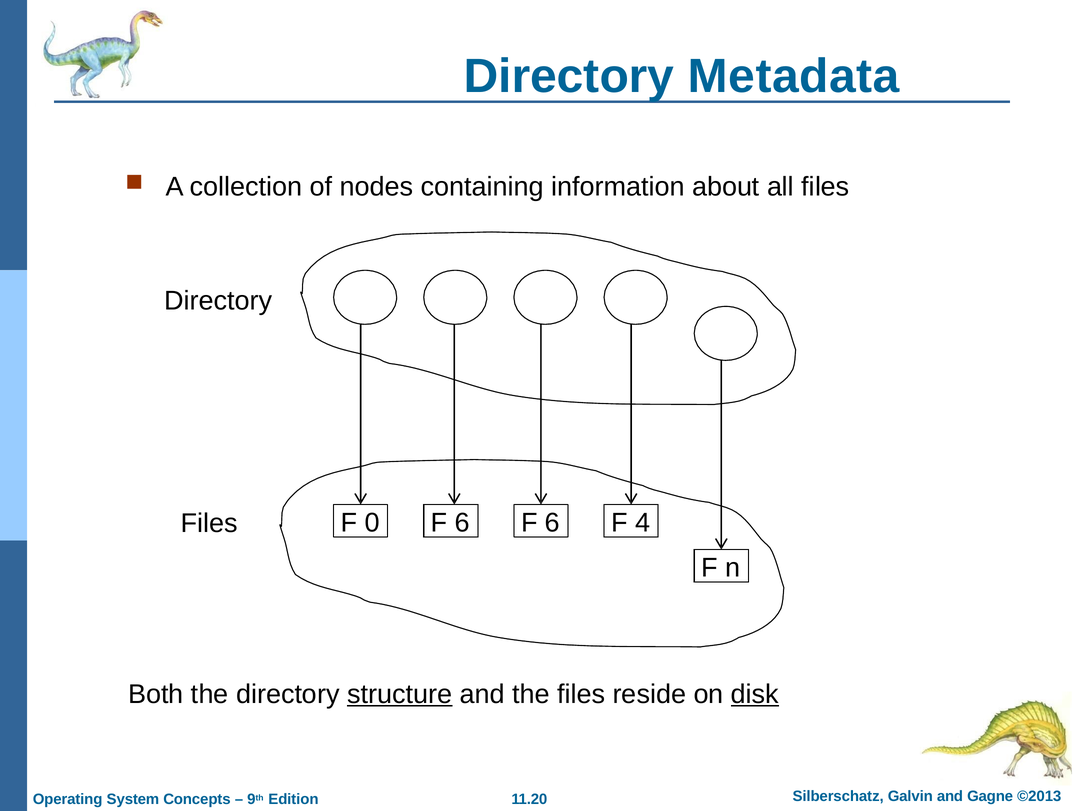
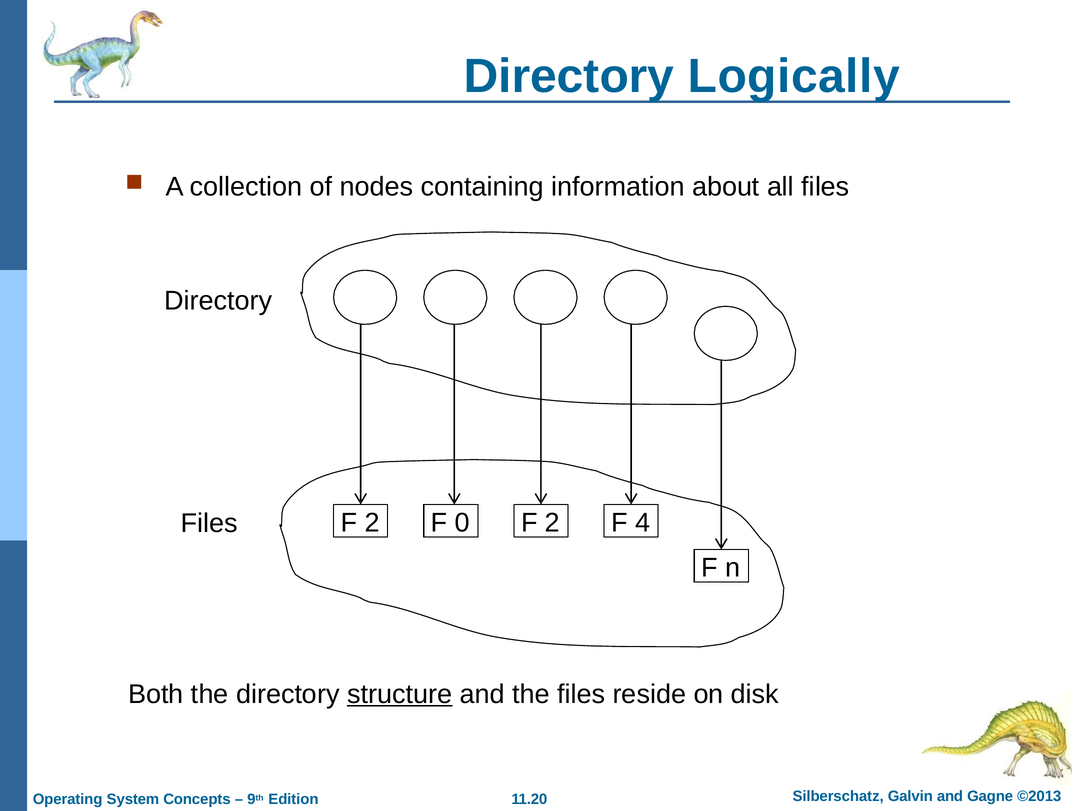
Metadata: Metadata -> Logically (794, 76)
0: 0 -> 2 (372, 523)
6: 6 -> 0 (462, 523)
6: 6 -> 2 (552, 523)
disk underline: present -> none (755, 695)
